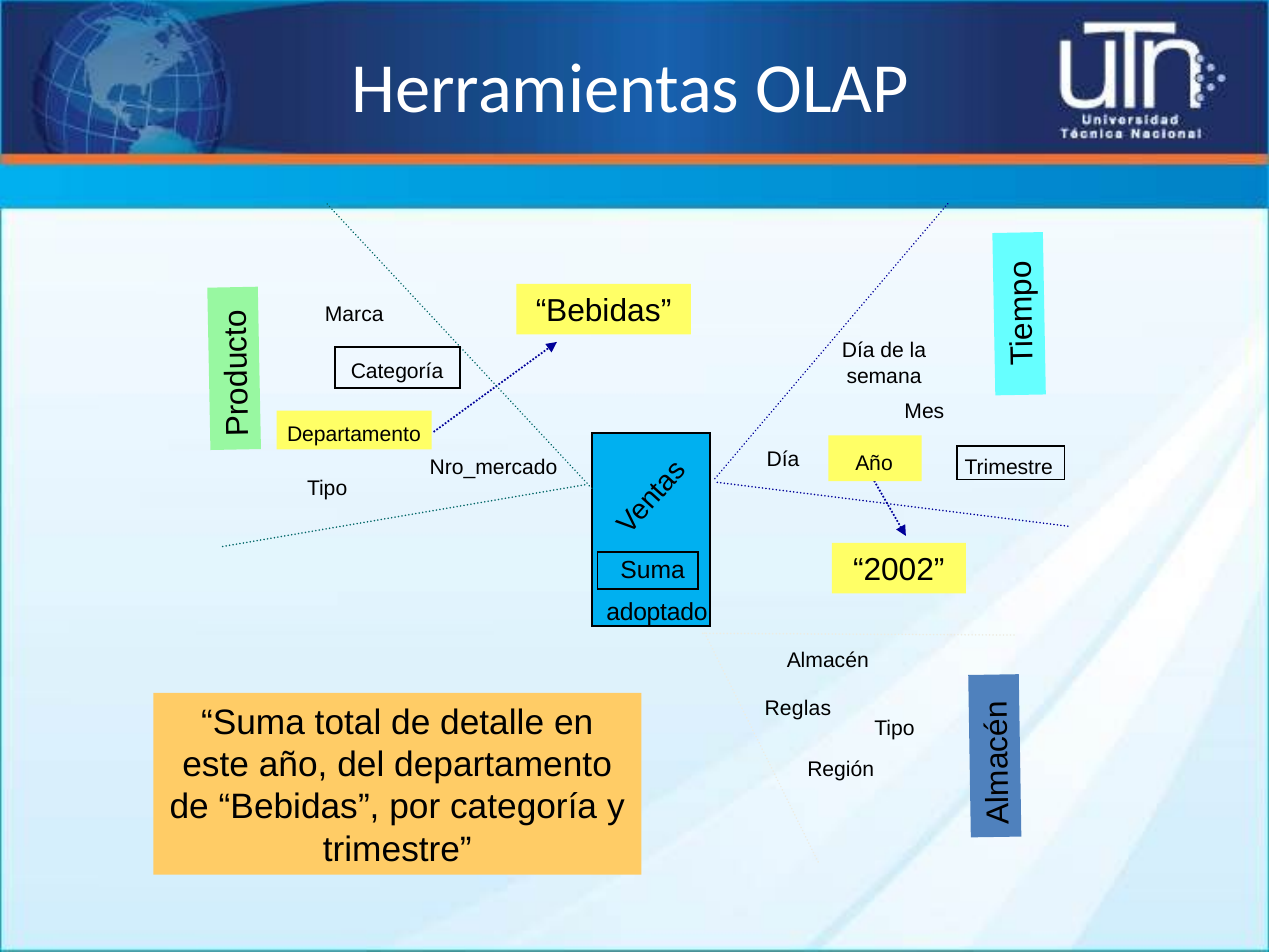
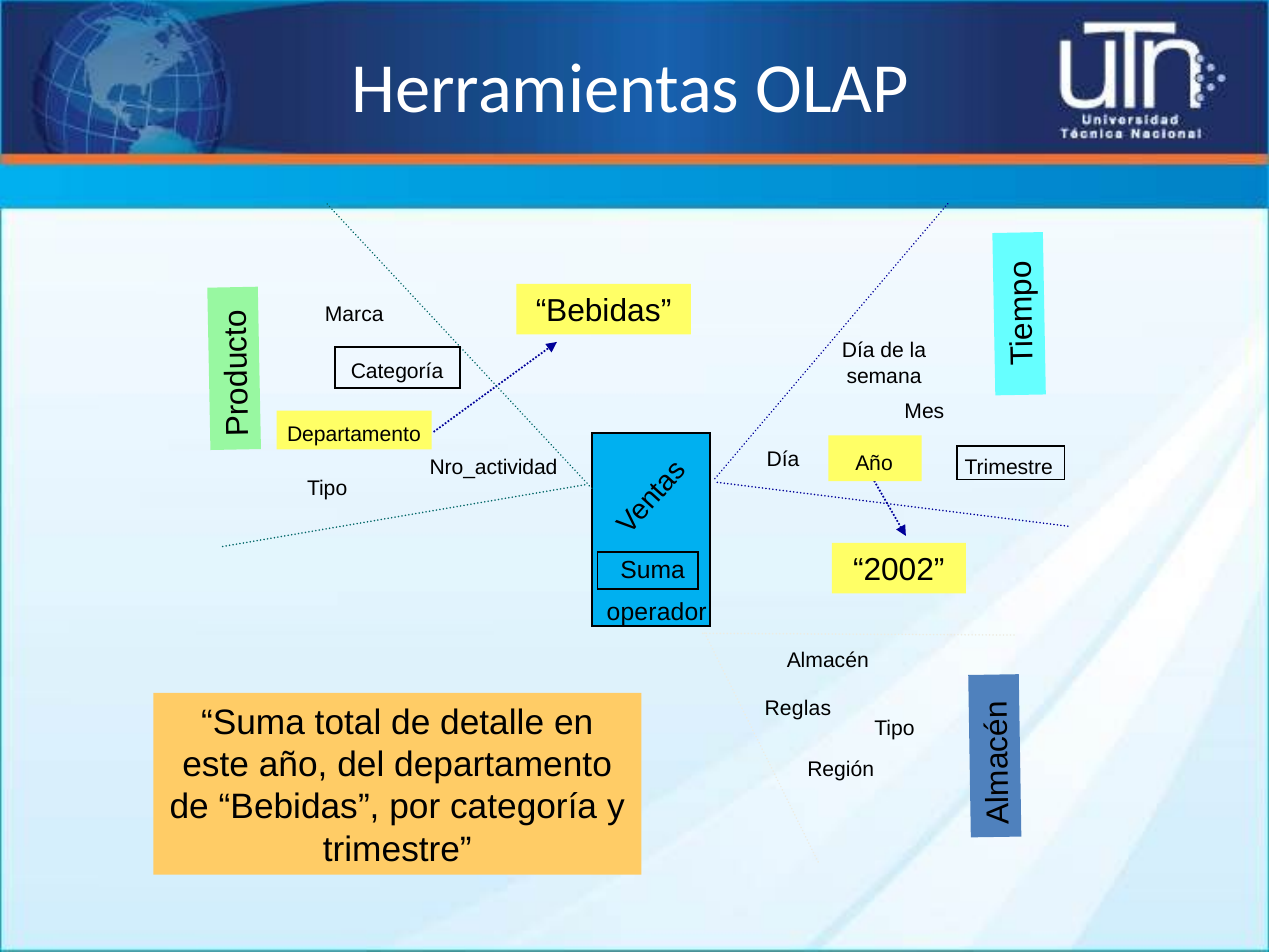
Nro_mercado: Nro_mercado -> Nro_actividad (493, 467)
adoptado: adoptado -> operador (657, 612)
